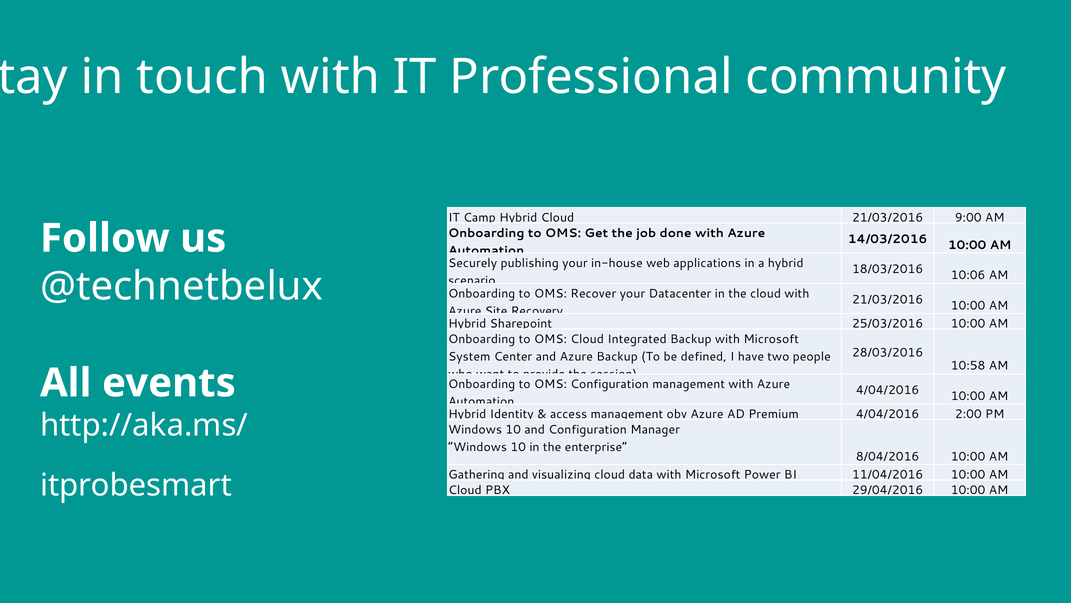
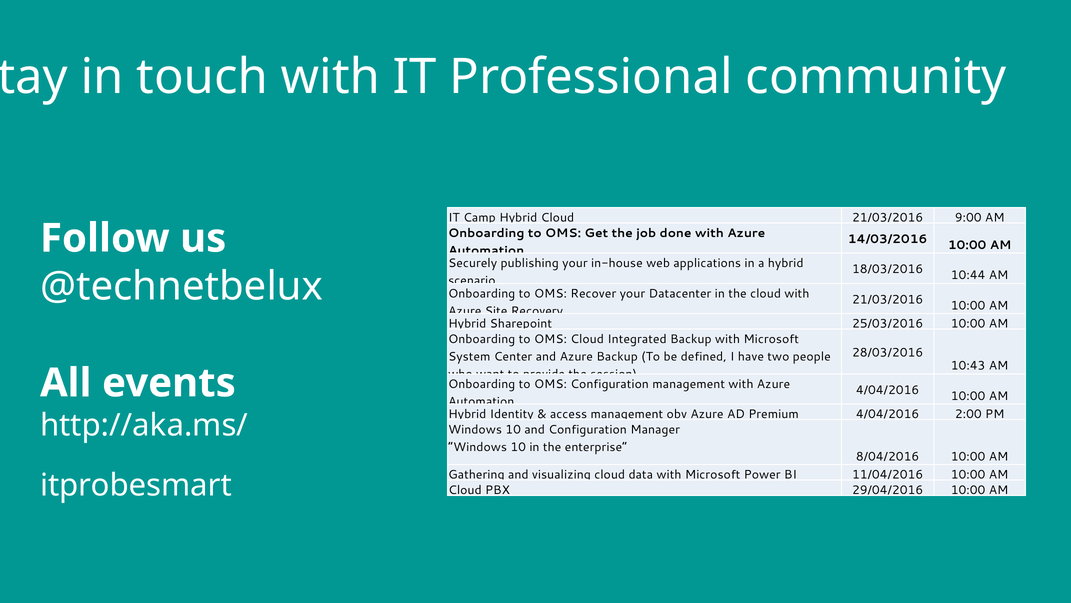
10:06: 10:06 -> 10:44 (968, 275)
10:58: 10:58 -> 10:43 (968, 366)
